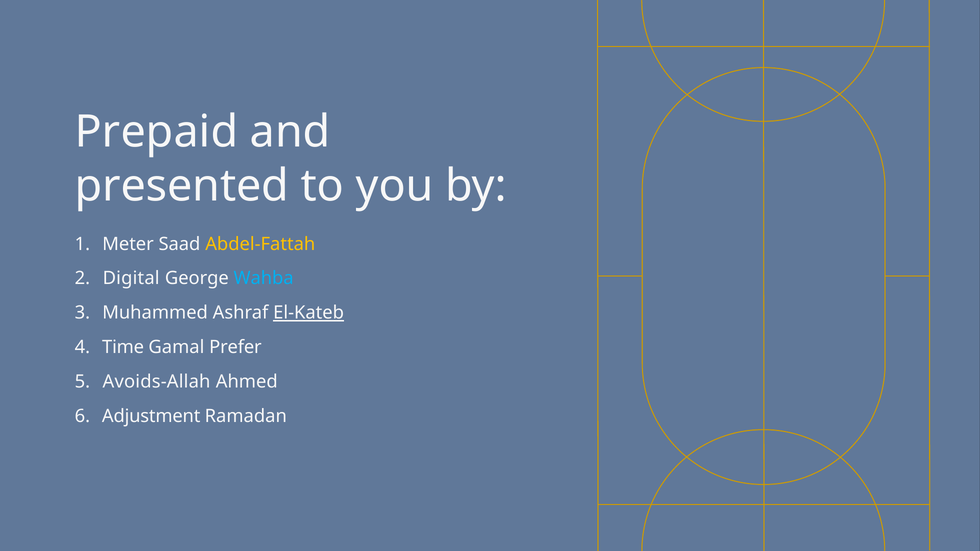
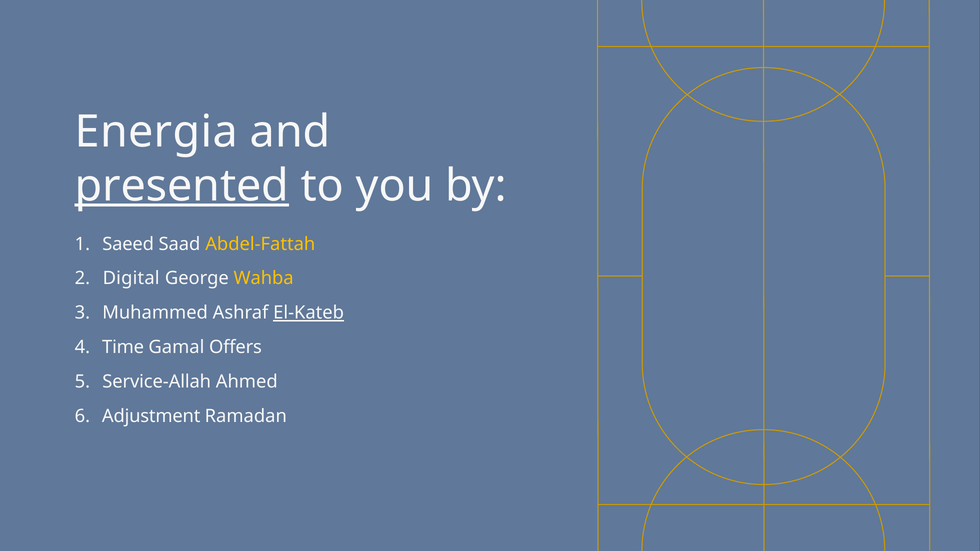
Prepaid: Prepaid -> Energia (156, 132)
presented underline: none -> present (182, 186)
Meter: Meter -> Saeed (128, 244)
Wahba colour: light blue -> yellow (264, 279)
Prefer: Prefer -> Offers (235, 347)
Avoids-Allah: Avoids-Allah -> Service-Allah (157, 382)
